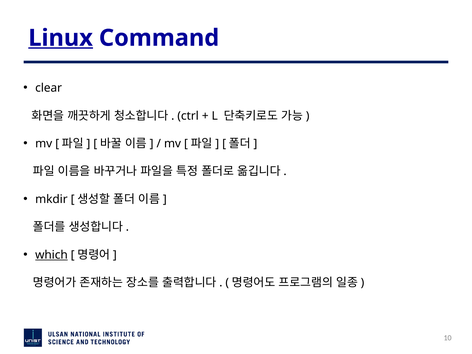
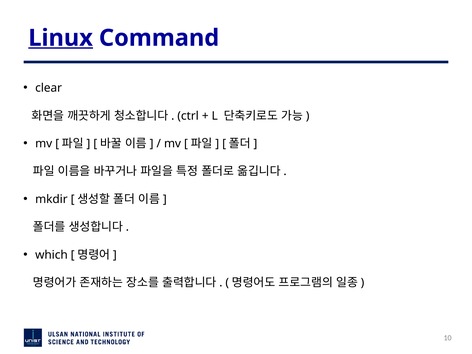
which underline: present -> none (51, 255)
